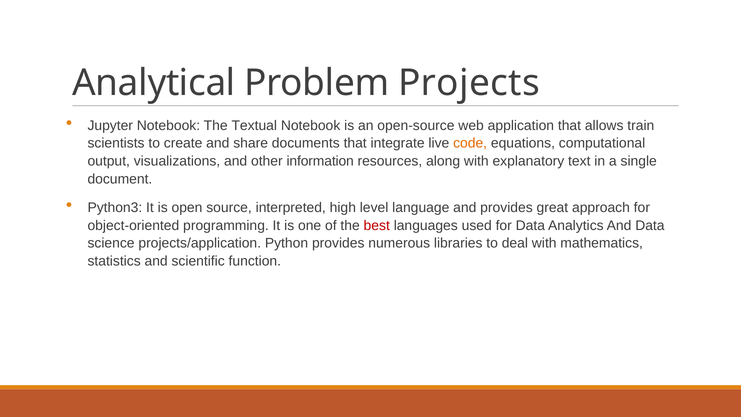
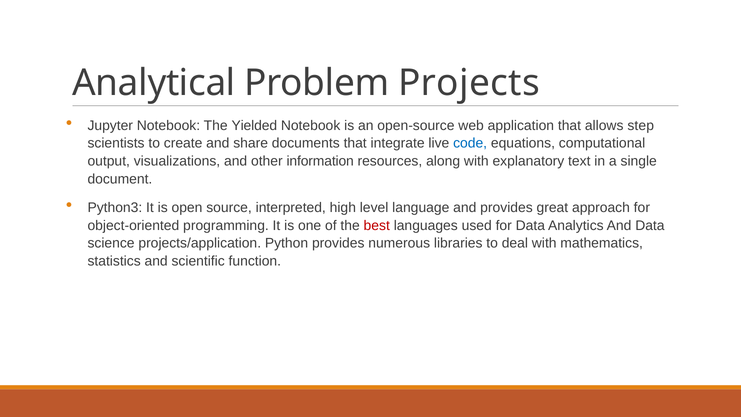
Textual: Textual -> Yielded (254, 125)
train: train -> step (641, 125)
code colour: orange -> blue (470, 143)
